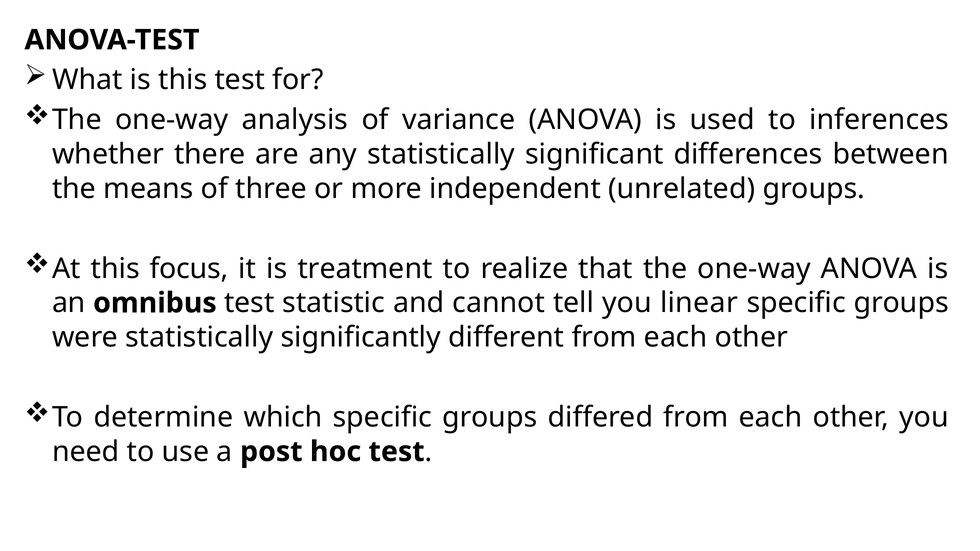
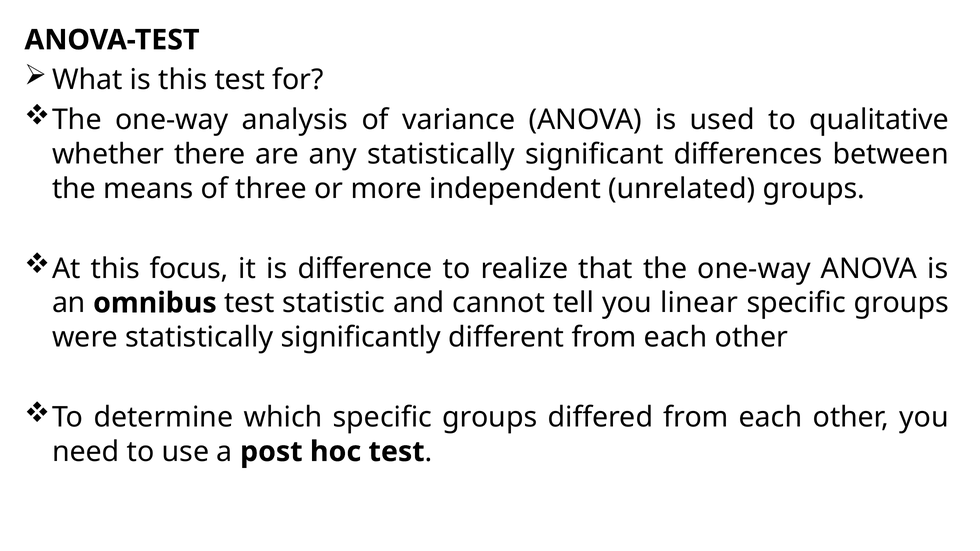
inferences: inferences -> qualitative (879, 120)
treatment: treatment -> difference (365, 269)
